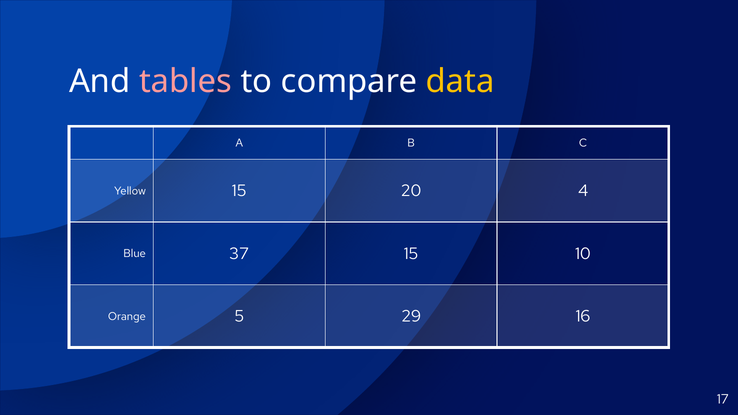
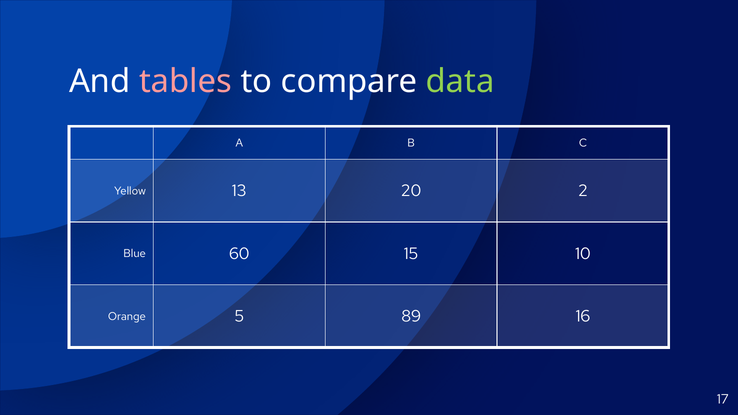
data colour: yellow -> light green (460, 82)
Yellow 15: 15 -> 13 (239, 191)
4: 4 -> 2 (583, 191)
37: 37 -> 60 (239, 254)
29: 29 -> 89 (411, 317)
